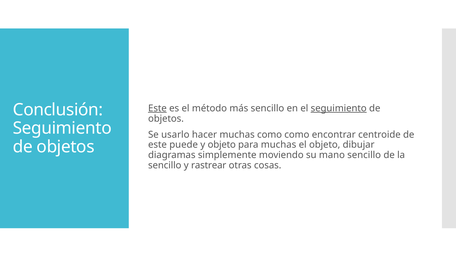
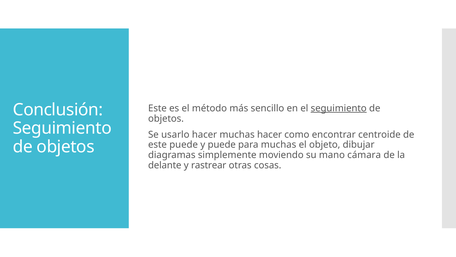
Este underline: present -> none (157, 108)
muchas como: como -> hacer (270, 134)
y objeto: objeto -> puede (222, 145)
mano sencillo: sencillo -> cámara (364, 155)
sencillo: sencillo -> delante (165, 165)
